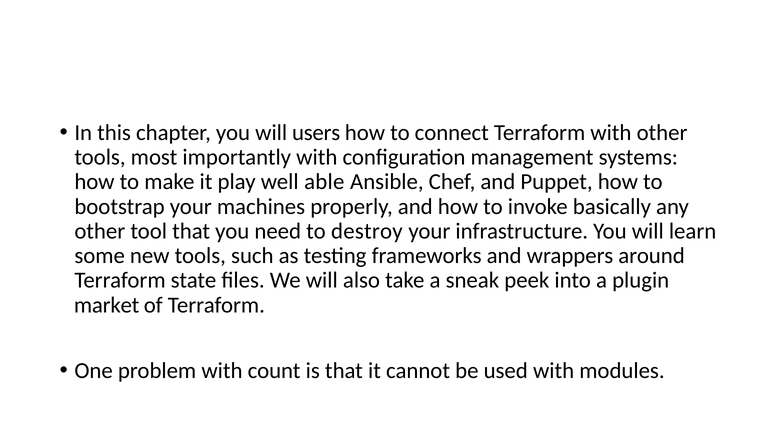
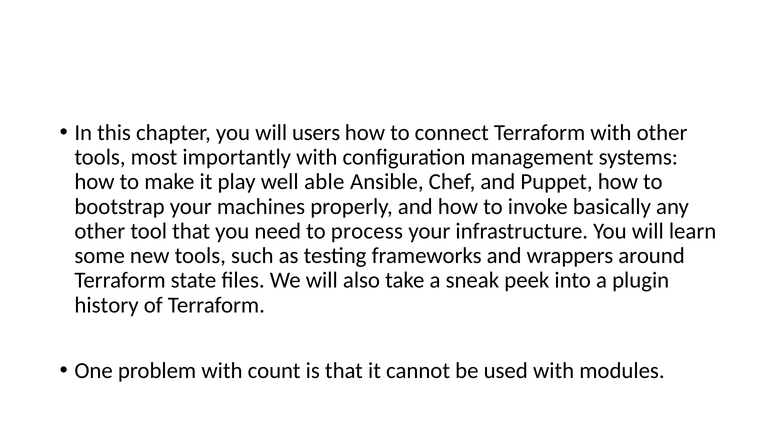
destroy: destroy -> process (367, 231)
market: market -> history (106, 305)
